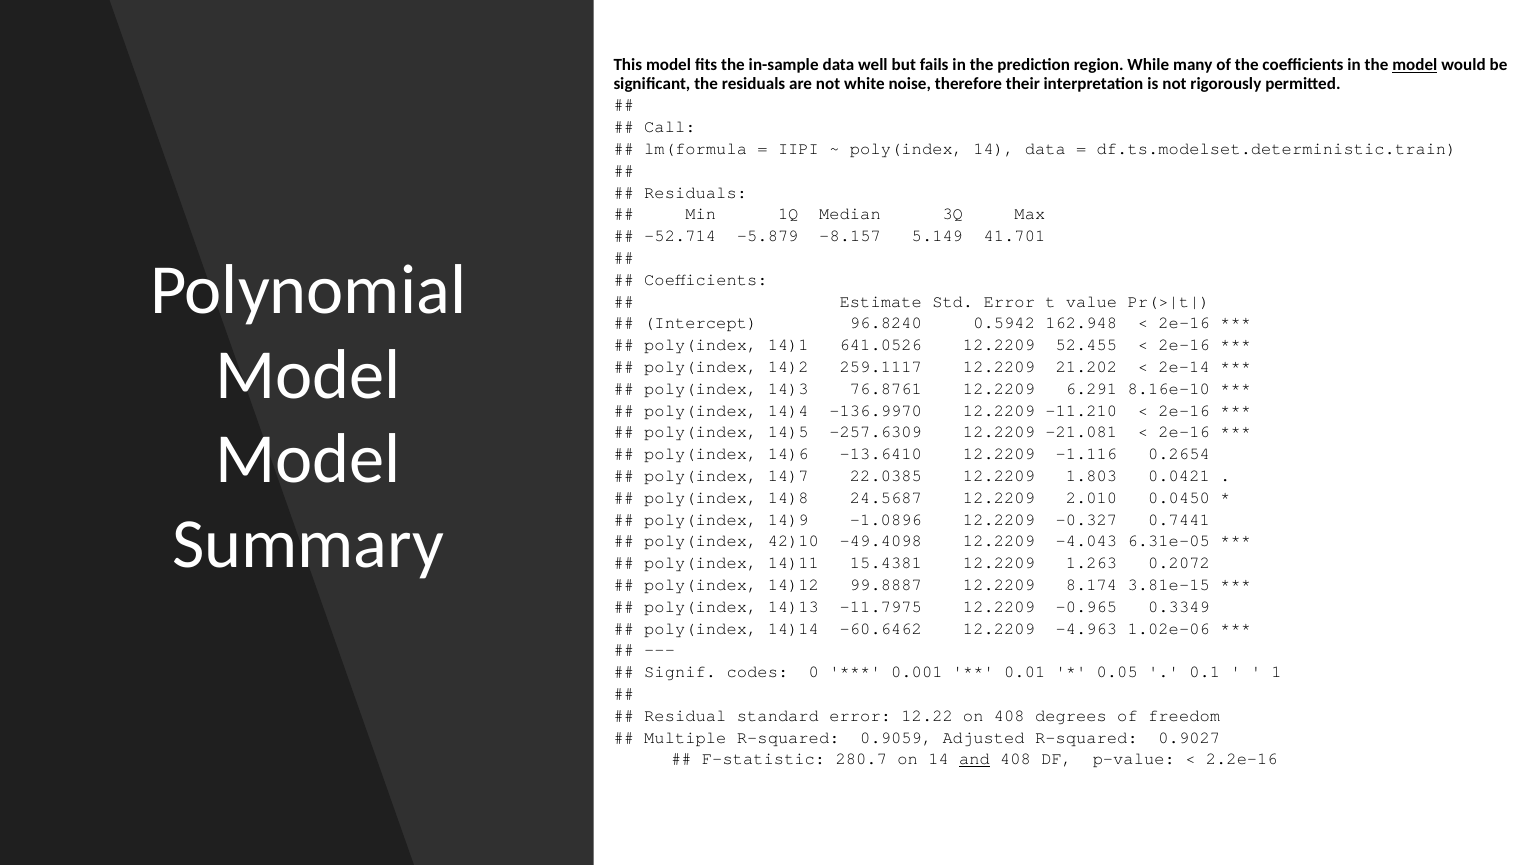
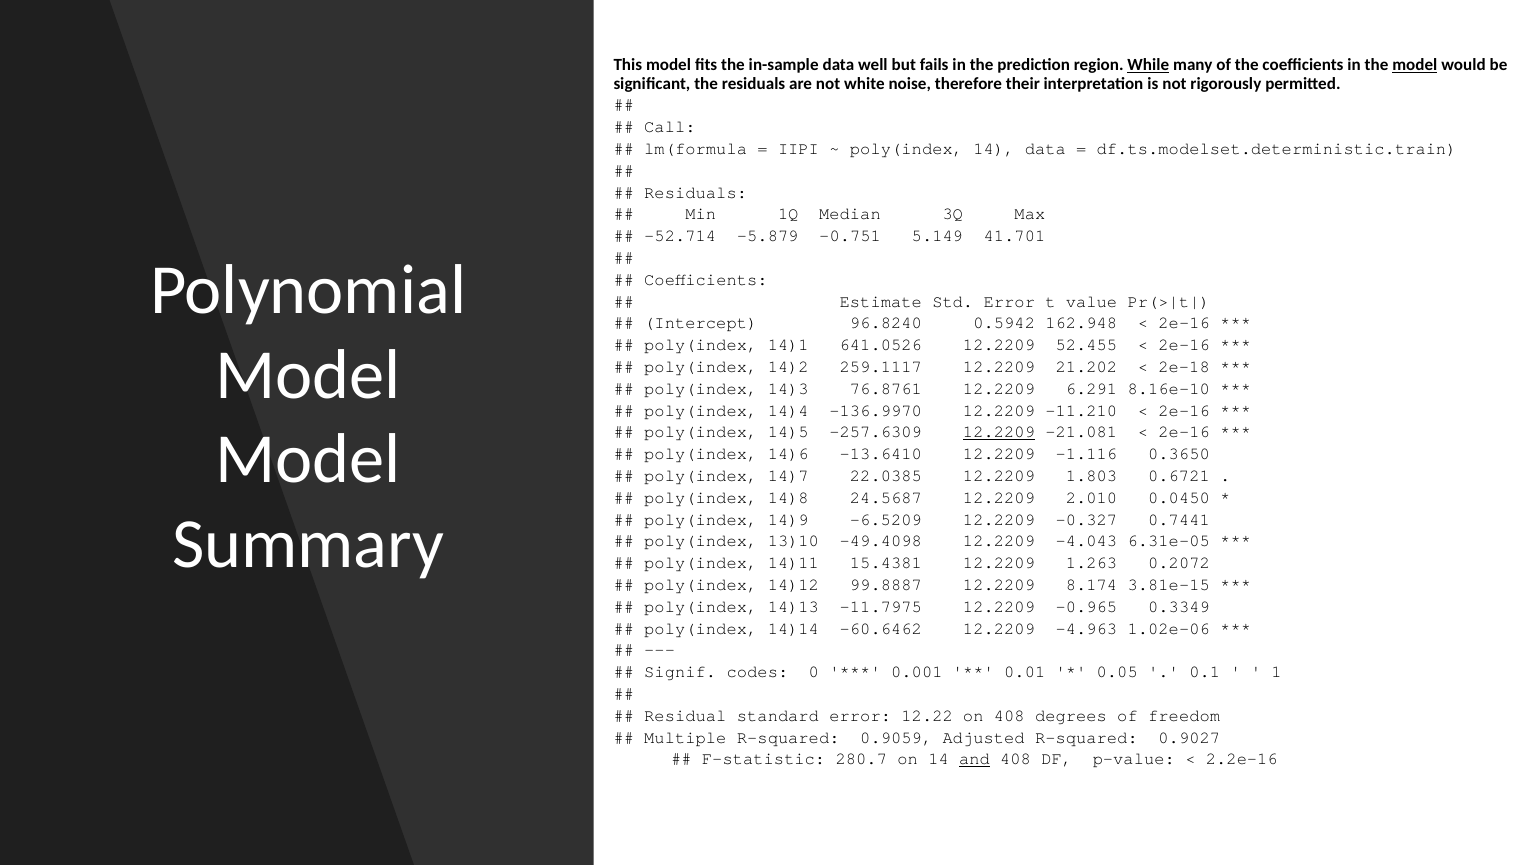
While underline: none -> present (1148, 65)
-8.157: -8.157 -> -0.751 (850, 236)
2e-14: 2e-14 -> 2e-18 (1184, 367)
12.2209 underline: none -> present (999, 432)
0.2654: 0.2654 -> 0.3650 (1179, 454)
0.0421: 0.0421 -> 0.6721 (1179, 476)
-1.0896: -1.0896 -> -6.5209 (886, 519)
42)10: 42)10 -> 13)10 (793, 541)
